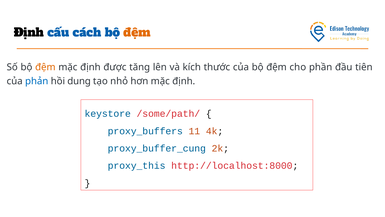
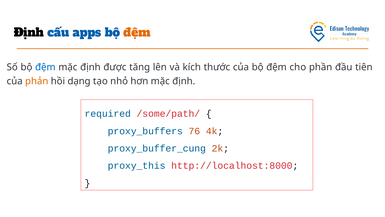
cách: cách -> apps (87, 33)
đệm colour: orange -> blue (45, 67)
phản colour: blue -> orange (37, 81)
dung: dung -> dạng (79, 81)
keystore: keystore -> required (108, 113)
11: 11 -> 76 (194, 131)
